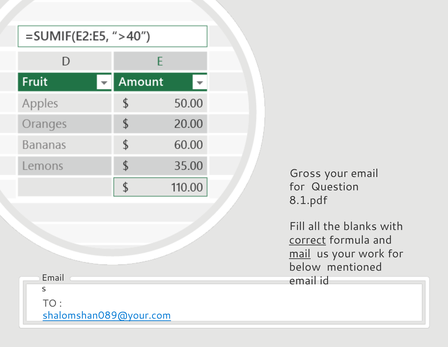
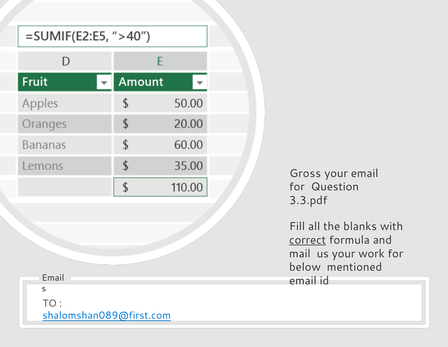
8.1.pdf: 8.1.pdf -> 3.3.pdf (308, 200)
mail underline: present -> none (300, 253)
shalomshan089@your.com: shalomshan089@your.com -> shalomshan089@first.com (107, 315)
